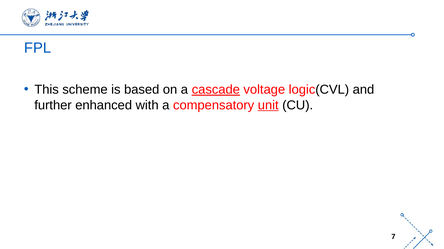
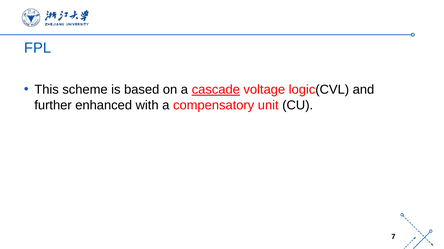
unit underline: present -> none (268, 105)
